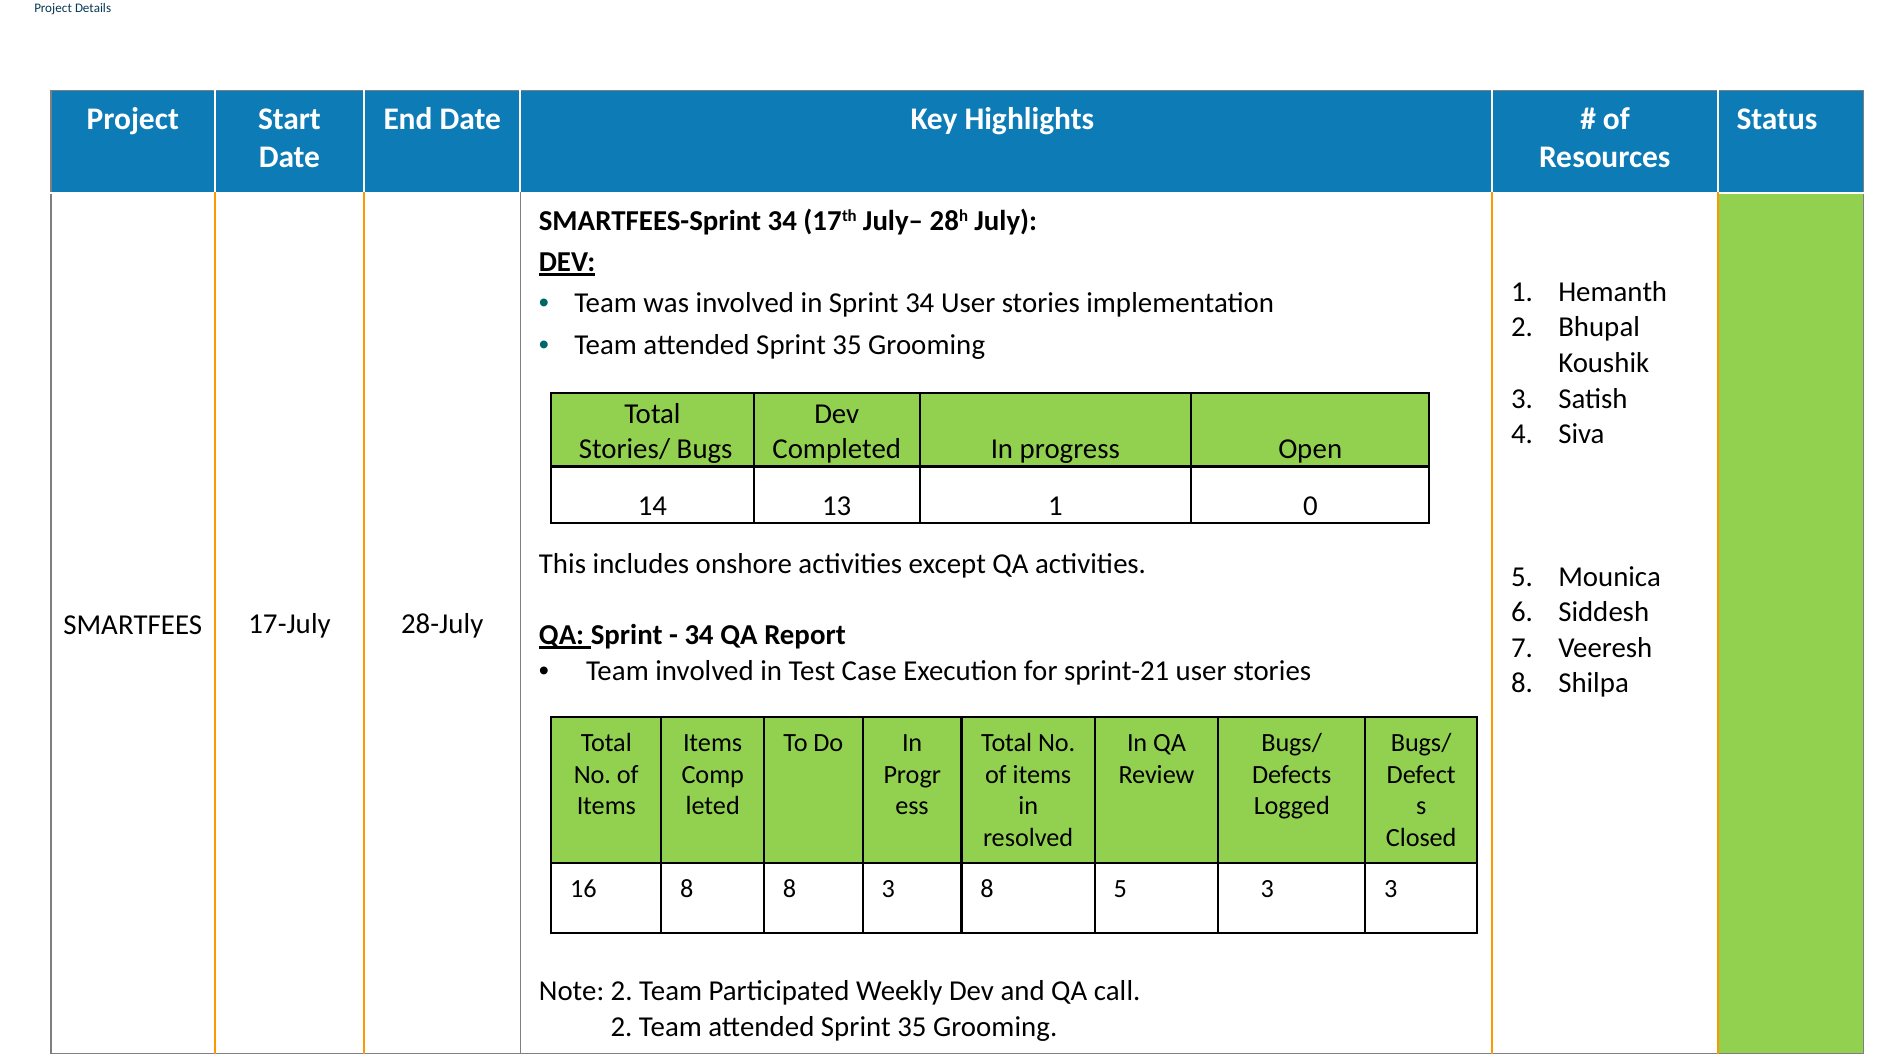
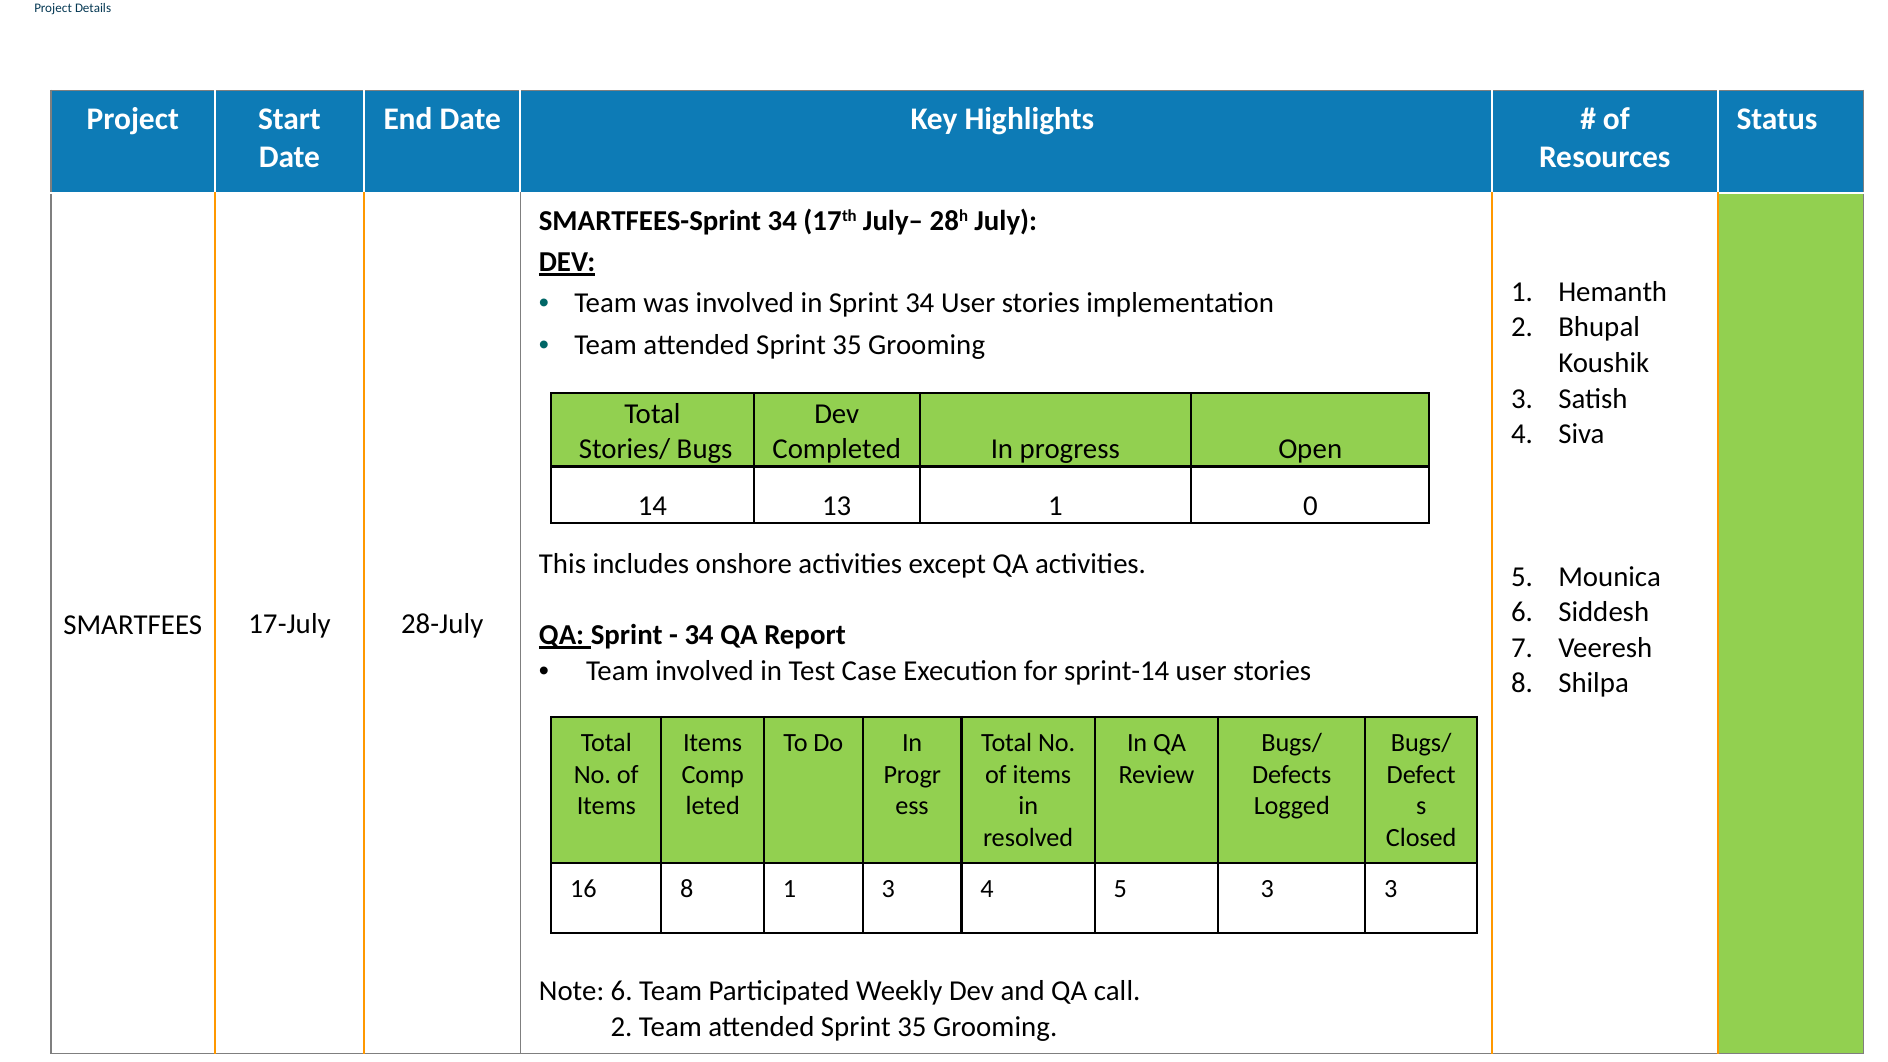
sprint-21: sprint-21 -> sprint-14 (1117, 671)
8 8: 8 -> 1 (789, 889)
3 8: 8 -> 4 (987, 889)
Note 2: 2 -> 6 (622, 991)
